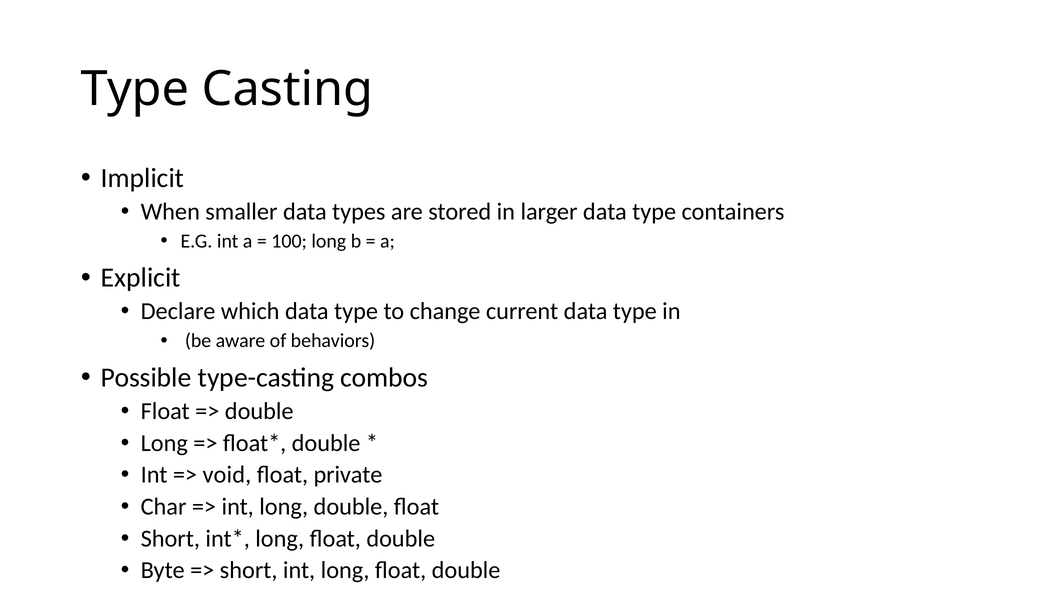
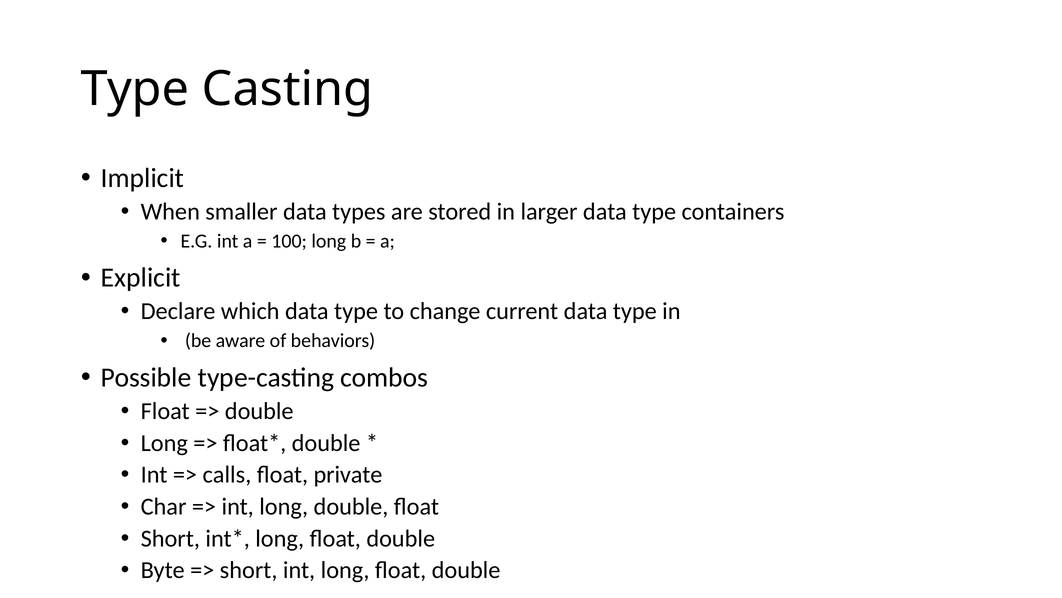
void: void -> calls (227, 474)
